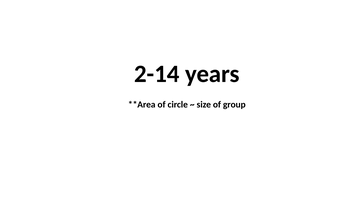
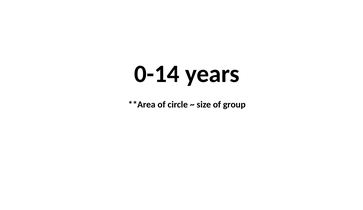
2-14: 2-14 -> 0-14 (157, 74)
